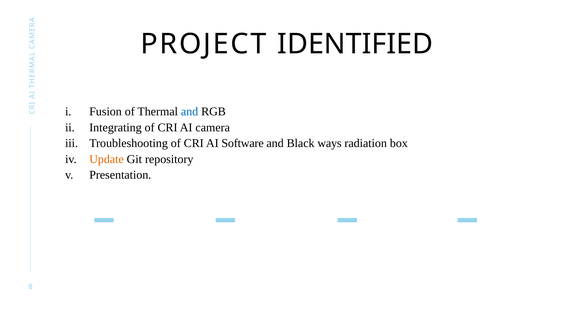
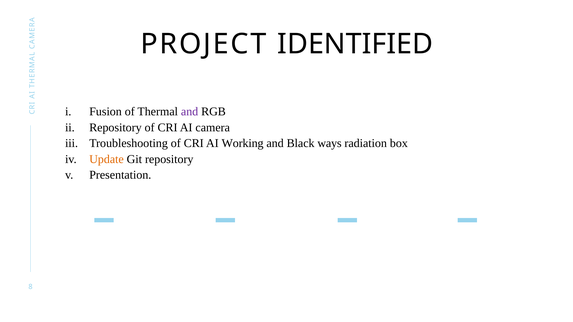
and colour: blue -> purple (190, 112)
Integrating: Integrating -> Repository (115, 128)
Software: Software -> Working (243, 143)
